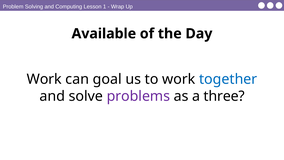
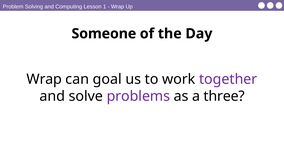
Available: Available -> Someone (104, 34)
Work: Work -> Wrap (44, 79)
together colour: blue -> purple (228, 79)
